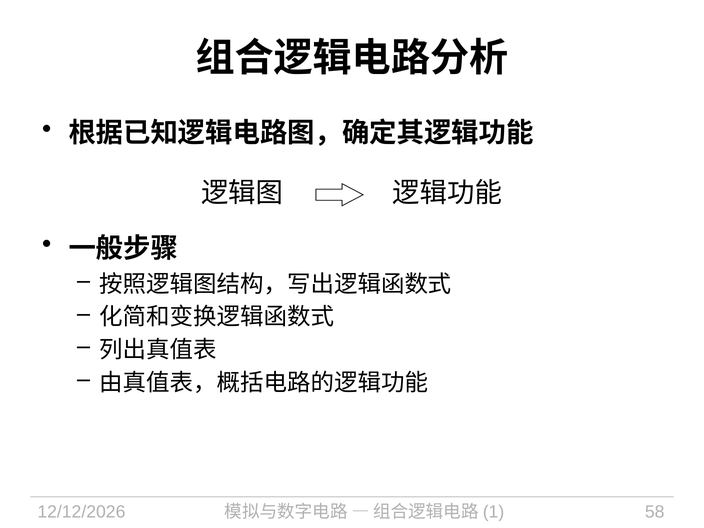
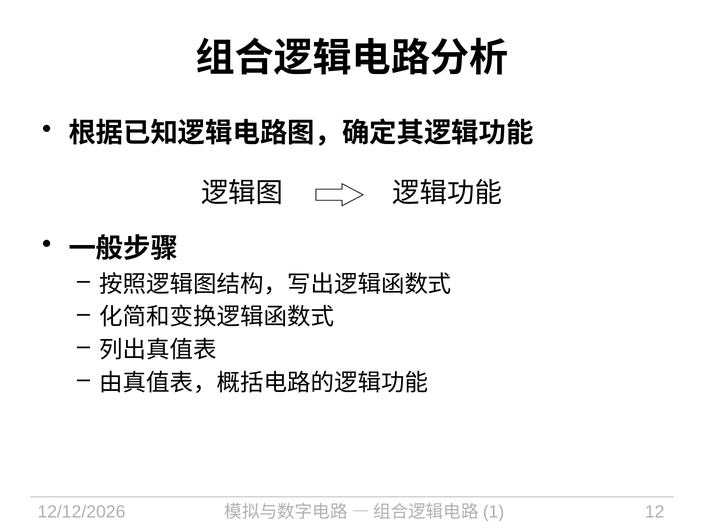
58: 58 -> 12 (655, 512)
